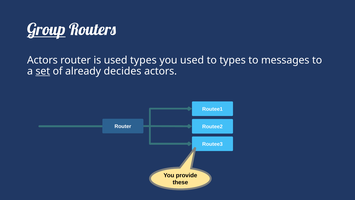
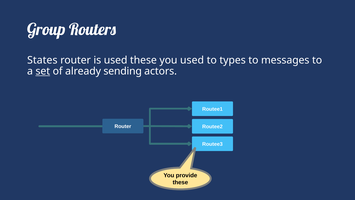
Group underline: present -> none (46, 30)
Actors: Actors -> States (42, 60)
used types: types -> these (143, 60)
decides: decides -> sending (123, 71)
